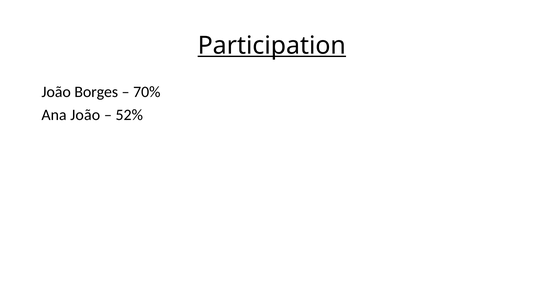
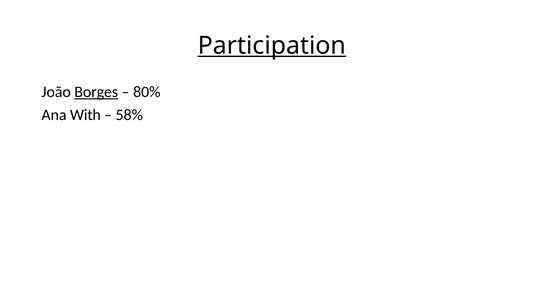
Borges underline: none -> present (96, 92)
70%: 70% -> 80% (147, 92)
Ana João: João -> With (85, 115)
52%: 52% -> 58% (129, 115)
